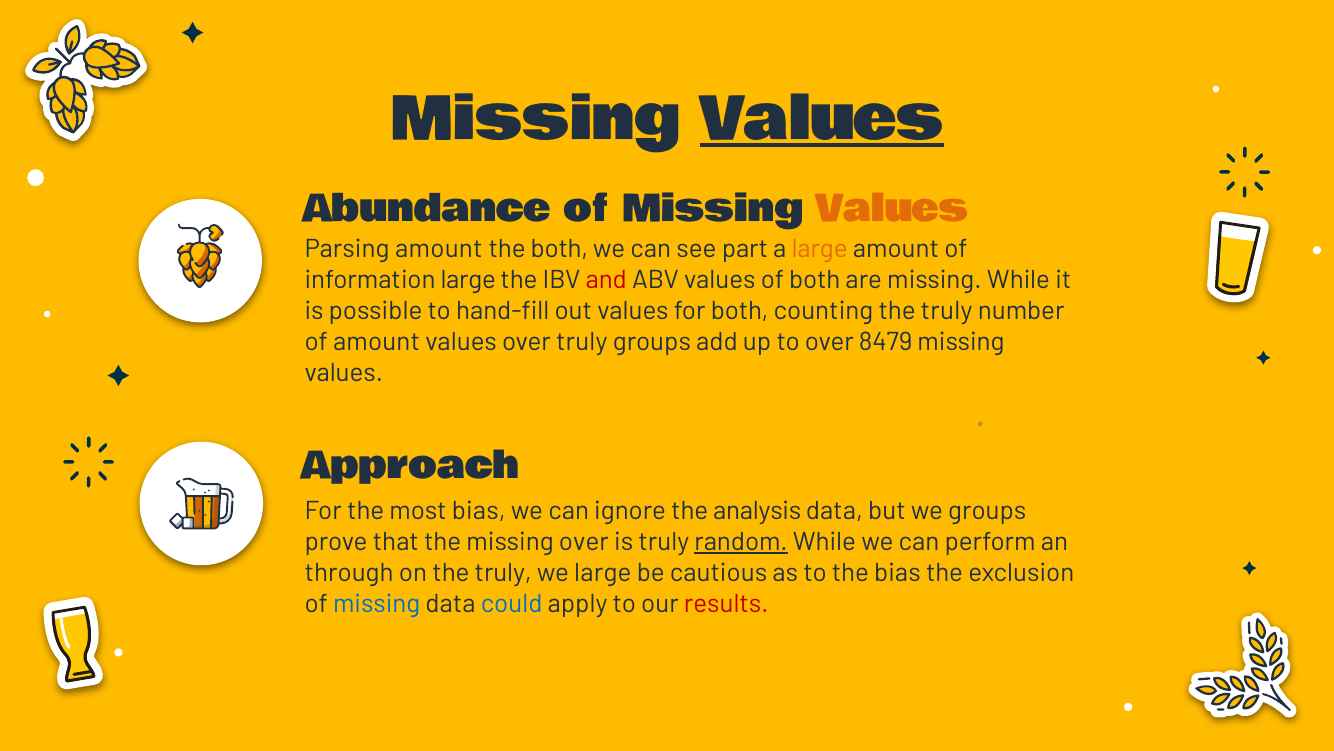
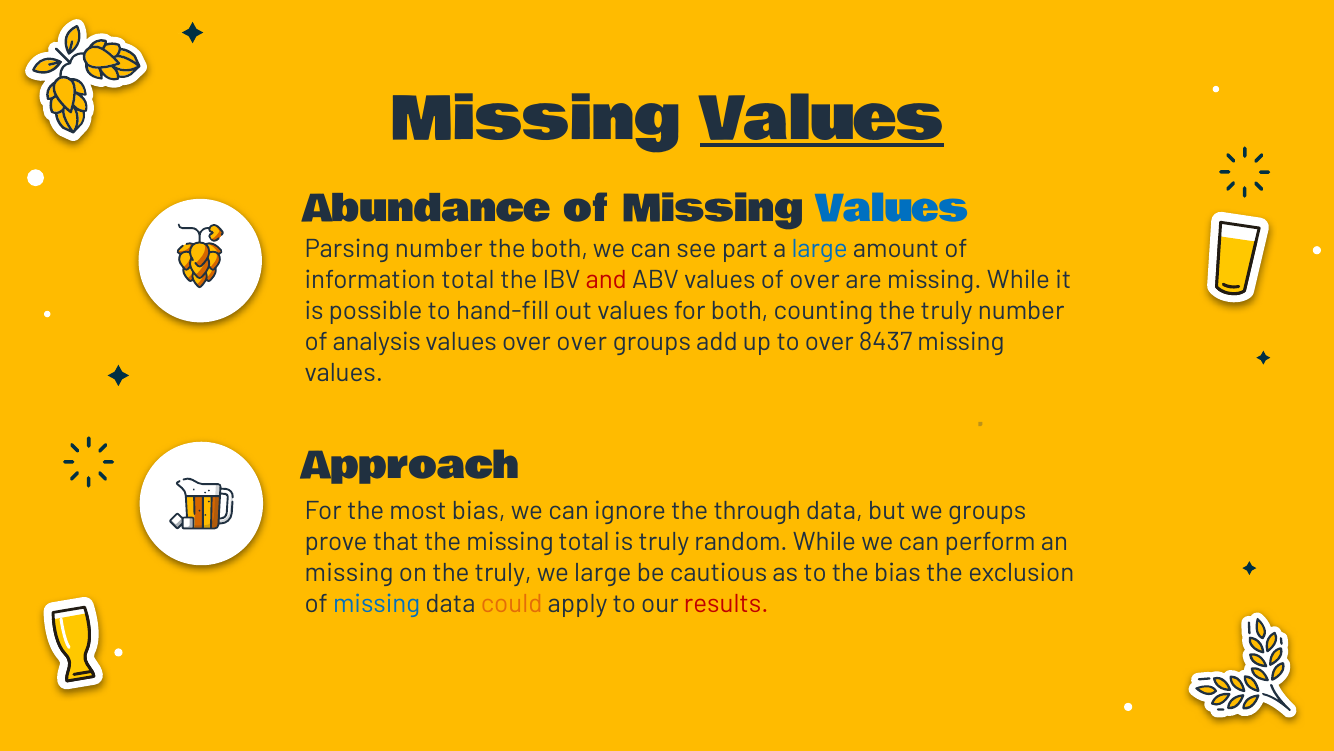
Values colour: orange -> blue (892, 209)
Parsing amount: amount -> number (439, 248)
large colour: orange -> blue (820, 248)
information large: large -> total (468, 280)
of both: both -> over (815, 280)
of amount: amount -> analysis (377, 342)
over truly: truly -> over (582, 342)
8479: 8479 -> 8437 (886, 342)
analysis: analysis -> through (757, 510)
missing over: over -> total (584, 542)
random underline: present -> none (741, 542)
through: through -> missing (349, 573)
could colour: blue -> orange (512, 604)
